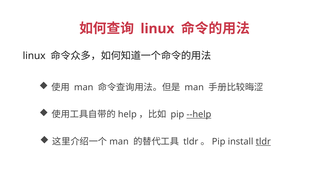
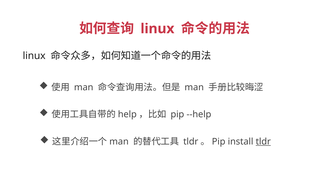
--help underline: present -> none (199, 114)
